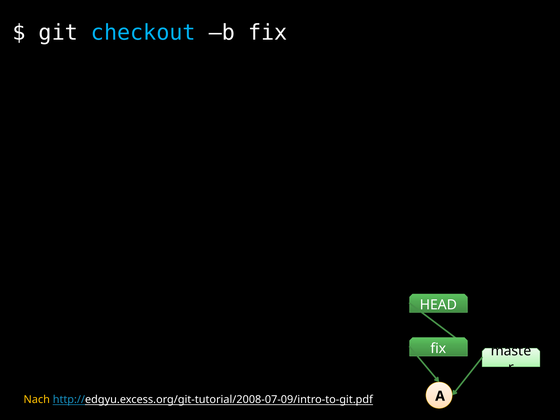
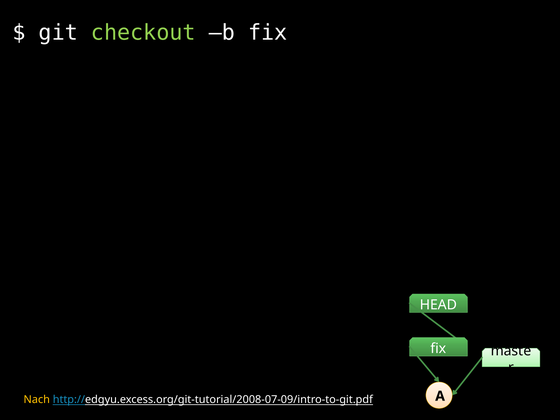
checkout colour: light blue -> light green (143, 33)
